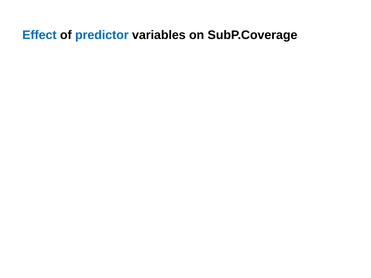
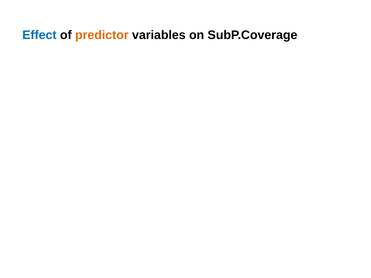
predictor colour: blue -> orange (102, 35)
